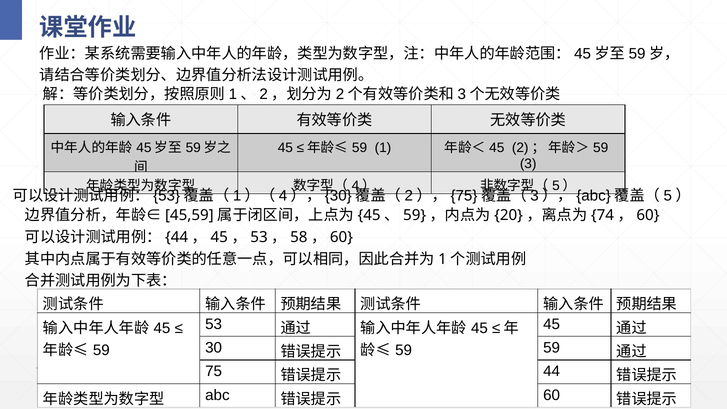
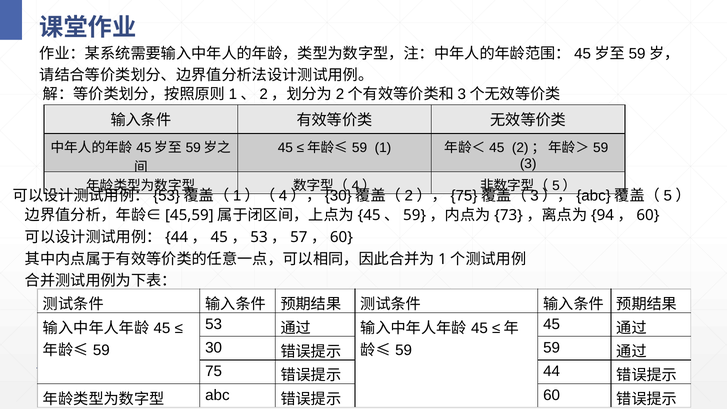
20: 20 -> 73 (509, 215)
74: 74 -> 94 (602, 215)
58: 58 -> 57 (299, 237)
